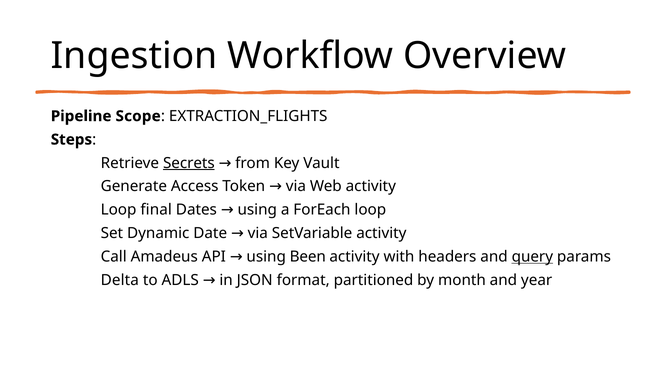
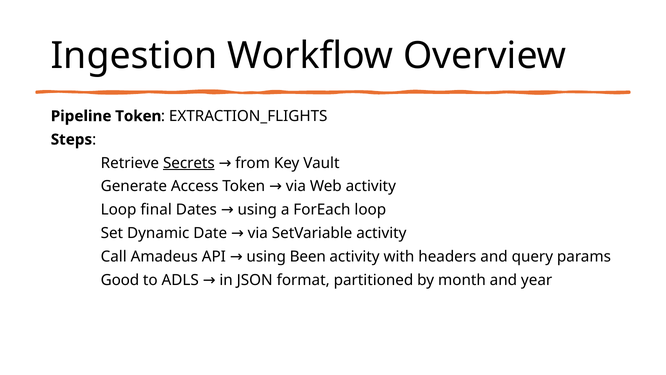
Pipeline Scope: Scope -> Token (138, 116)
query underline: present -> none (532, 256)
Delta: Delta -> Good (120, 280)
